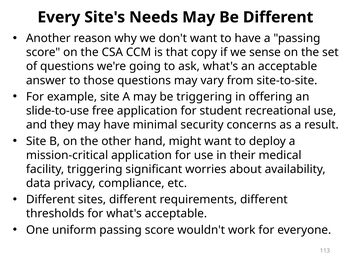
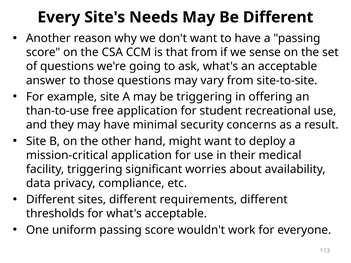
that copy: copy -> from (204, 52)
slide-to-use: slide-to-use -> than-to-use (58, 111)
